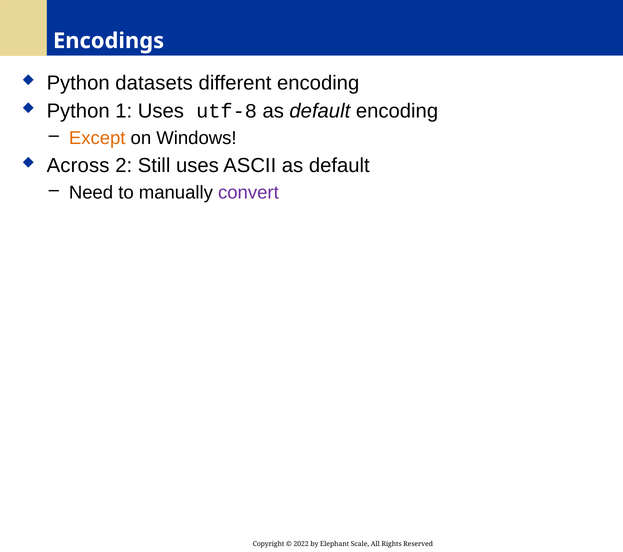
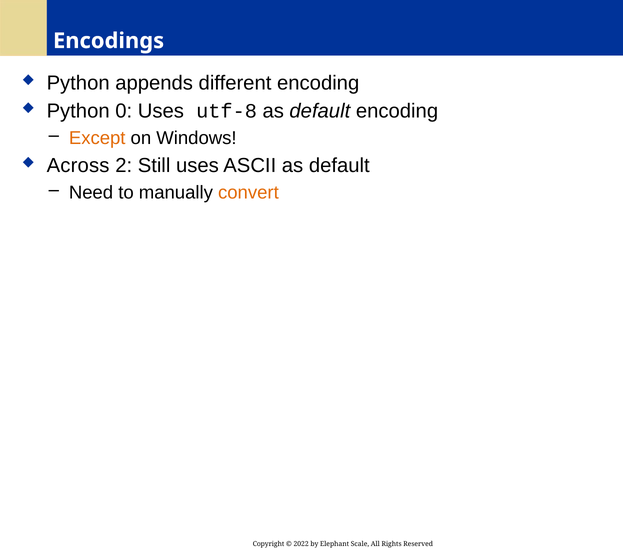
datasets: datasets -> appends (154, 83)
1: 1 -> 0 (124, 111)
convert colour: purple -> orange (248, 192)
